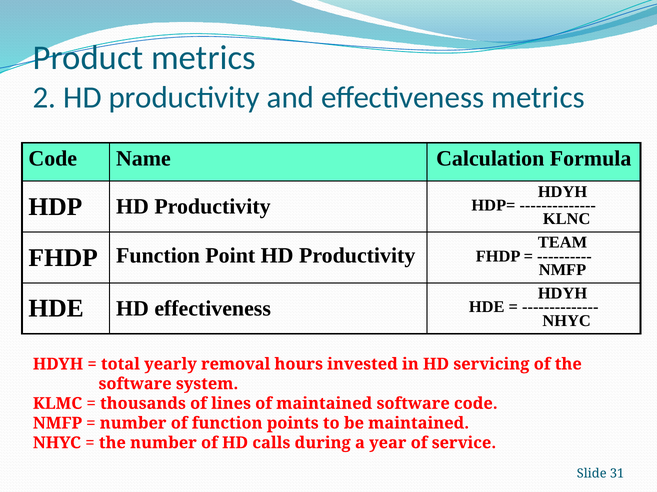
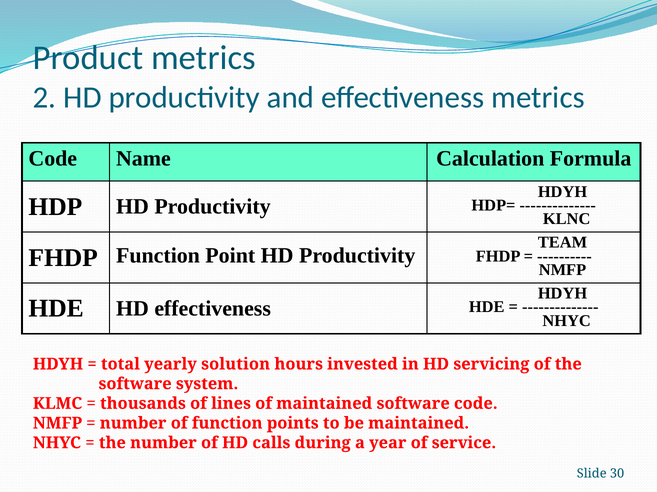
removal: removal -> solution (236, 365)
31: 31 -> 30 (617, 474)
